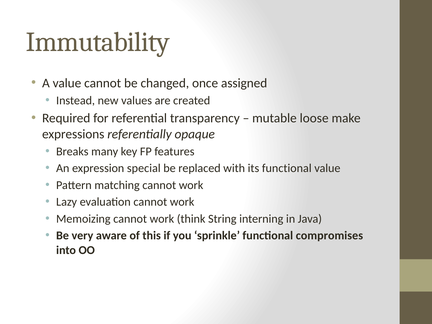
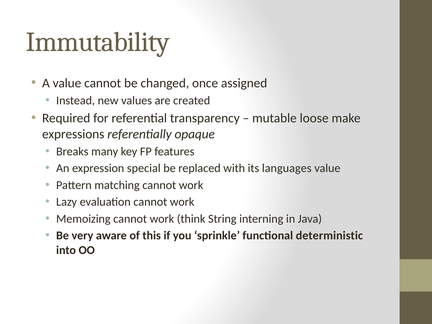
its functional: functional -> languages (287, 168)
compromises: compromises -> deterministic (329, 236)
